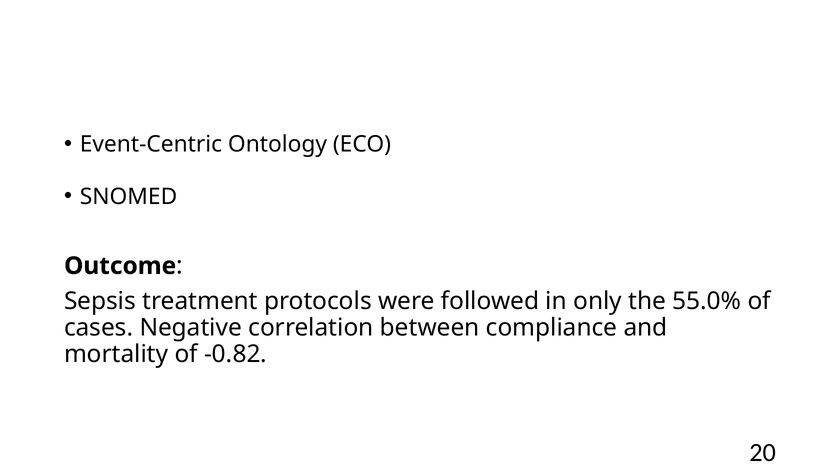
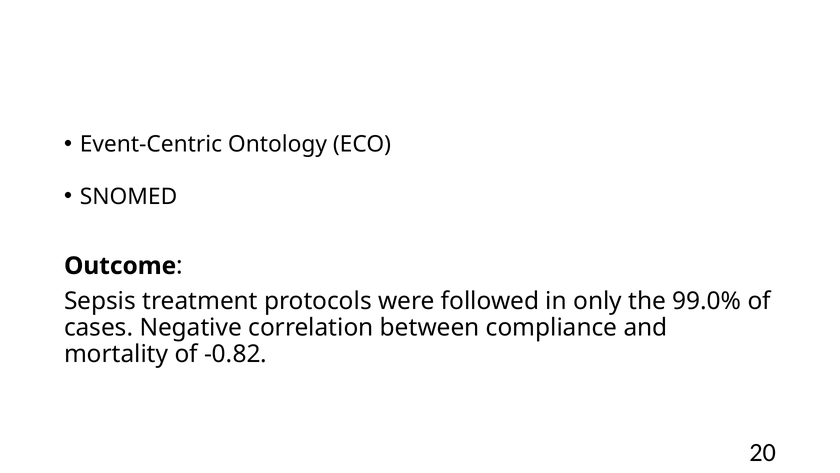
55.0%: 55.0% -> 99.0% (707, 301)
